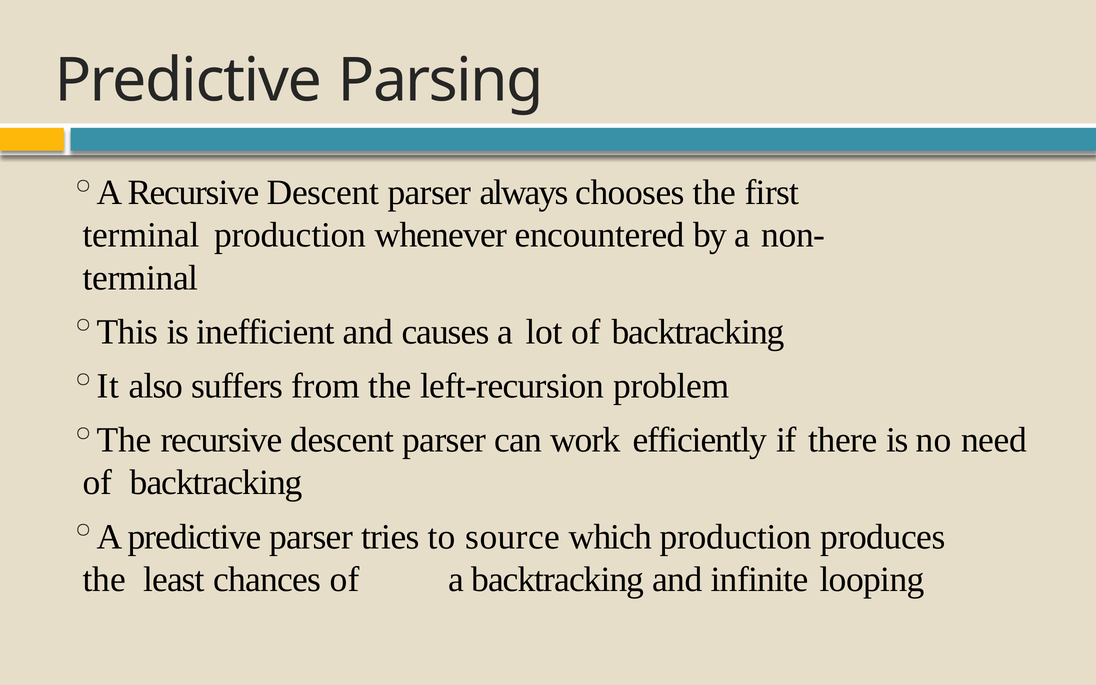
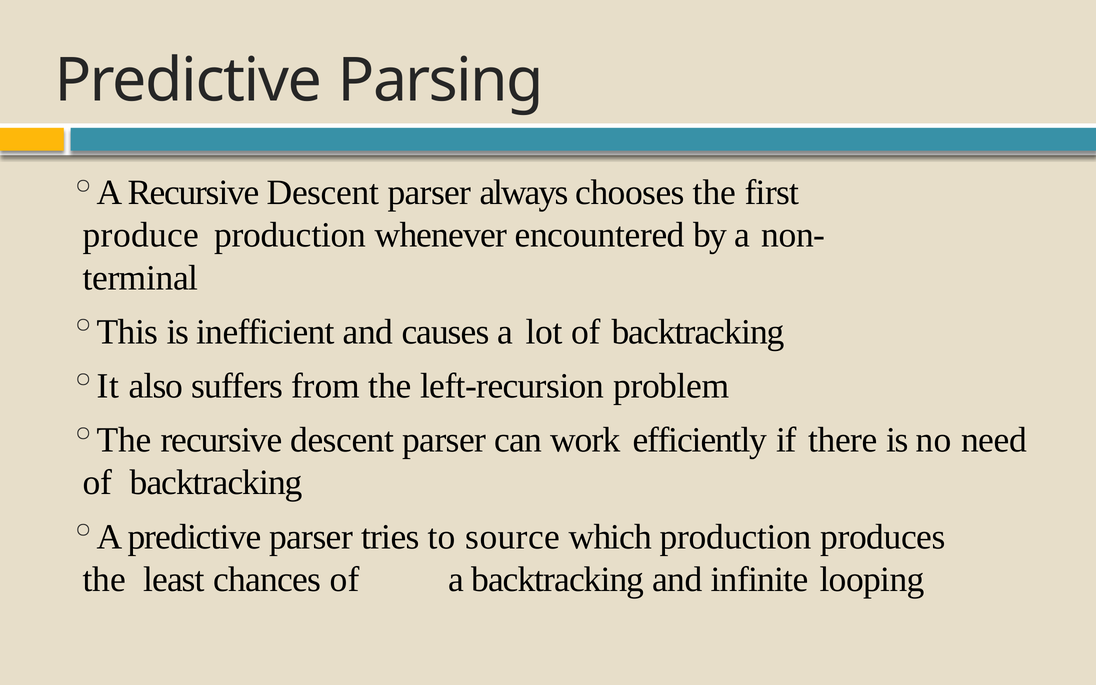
terminal: terminal -> produce (141, 235)
